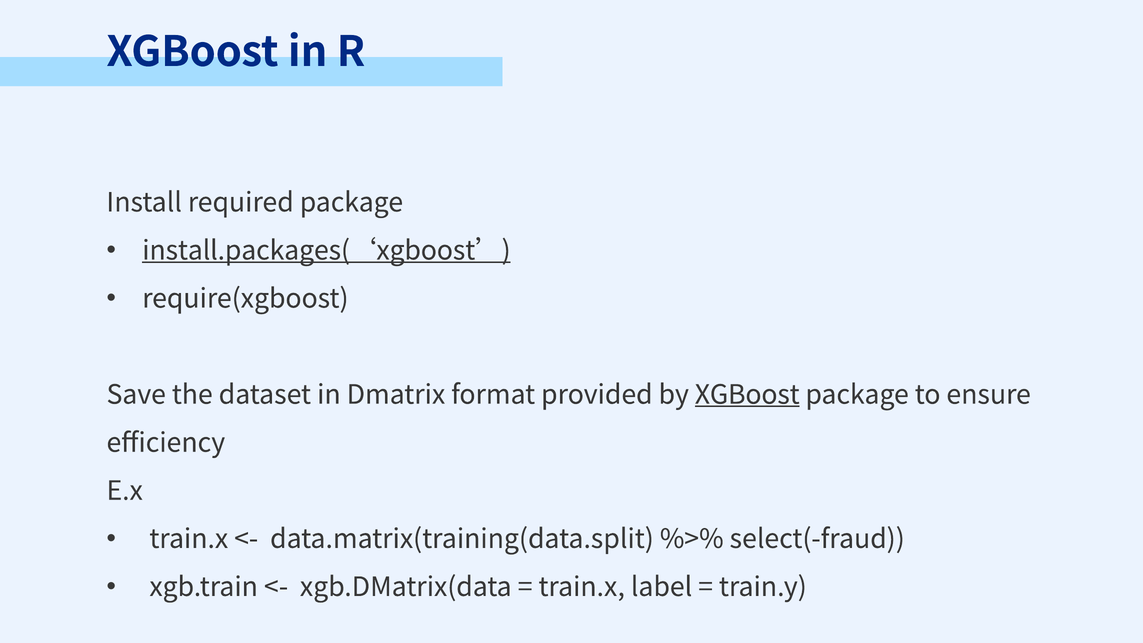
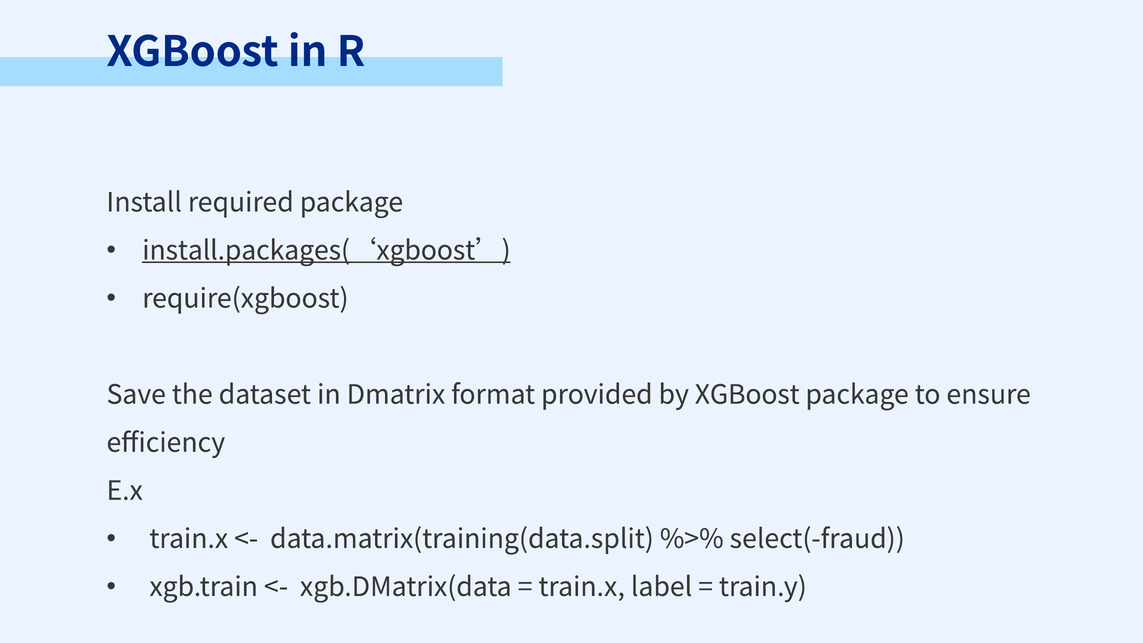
XGBoost underline: present -> none (747, 395)
